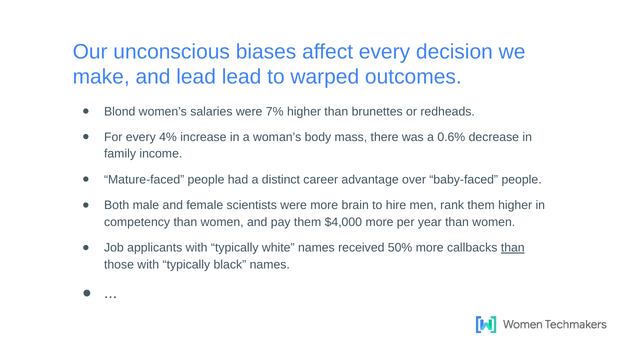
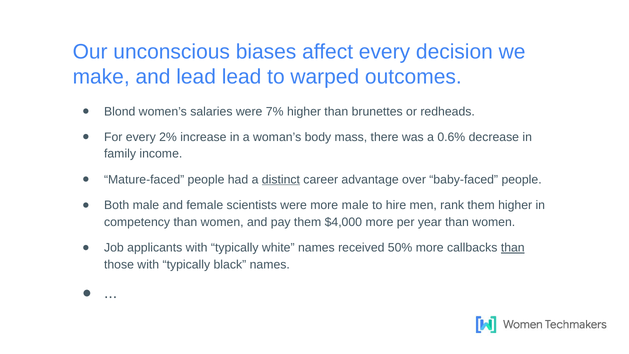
4%: 4% -> 2% (168, 137)
distinct underline: none -> present (281, 179)
more brain: brain -> male (355, 205)
